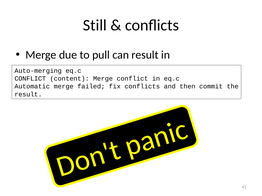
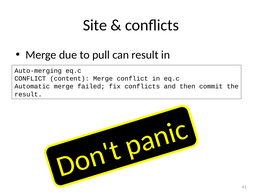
Still: Still -> Site (95, 25)
